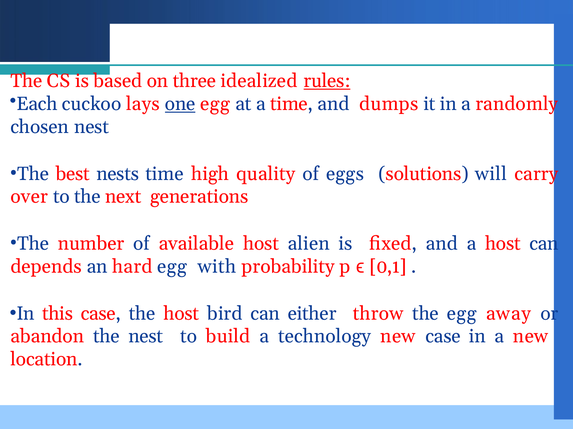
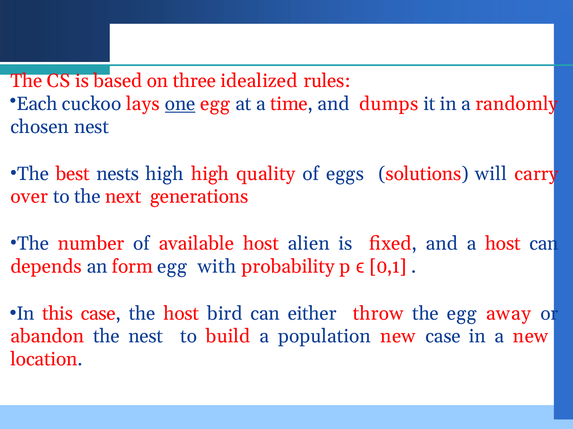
rules underline: present -> none (327, 81)
nests time: time -> high (164, 174)
hard: hard -> form (132, 267)
technology: technology -> population (325, 337)
